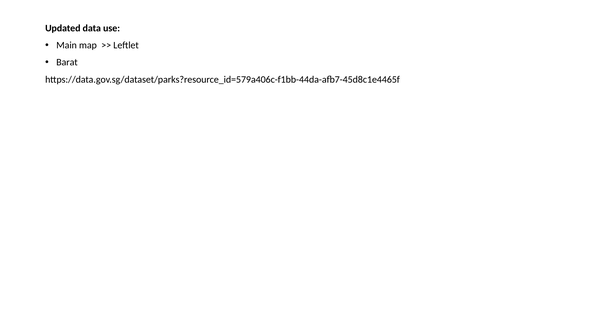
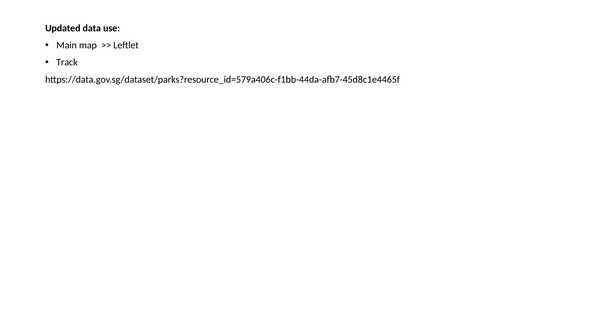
Barat: Barat -> Track (67, 62)
